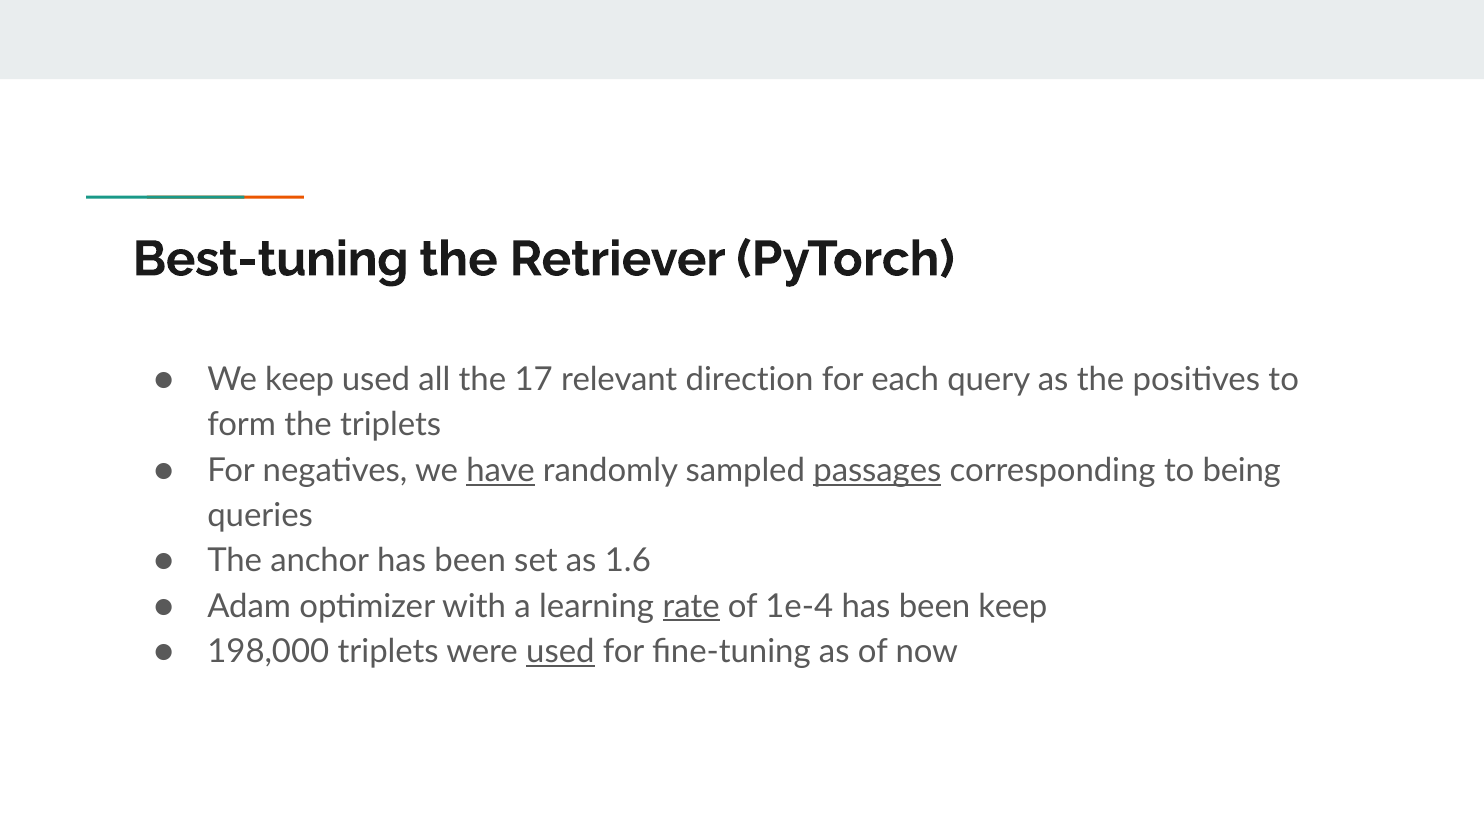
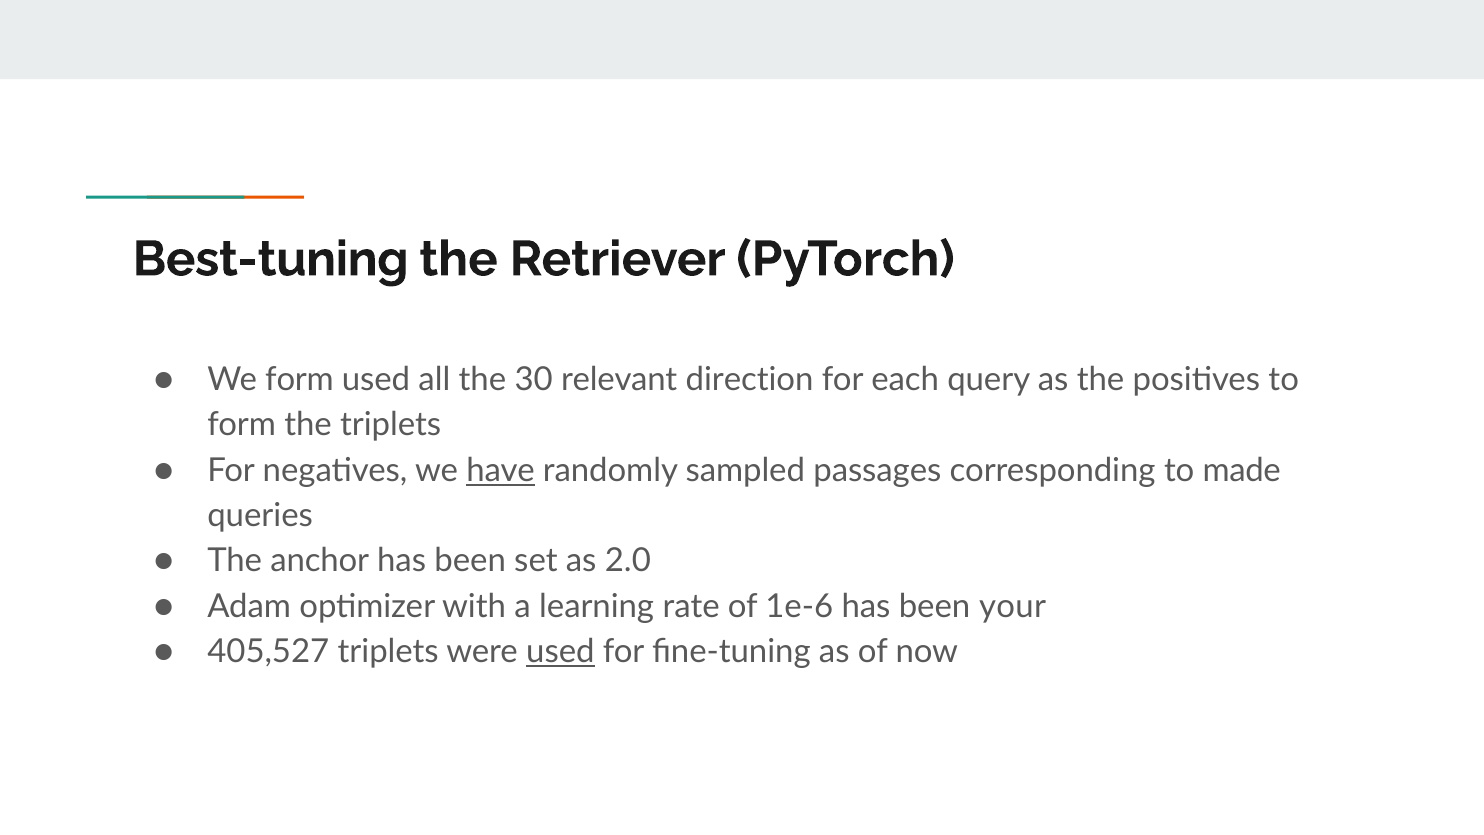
We keep: keep -> form (300, 380)
17: 17 -> 30 (534, 380)
passages underline: present -> none (877, 470)
being: being -> made (1242, 470)
1.6: 1.6 -> 2.0 (628, 561)
rate underline: present -> none (691, 606)
1e-4: 1e-4 -> 1e-6 (799, 606)
been keep: keep -> your (1013, 606)
198,000: 198,000 -> 405,527 (268, 651)
